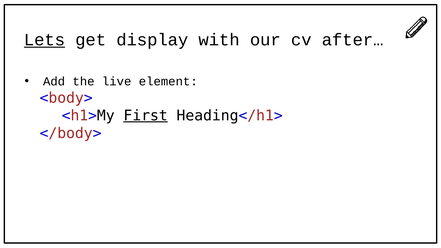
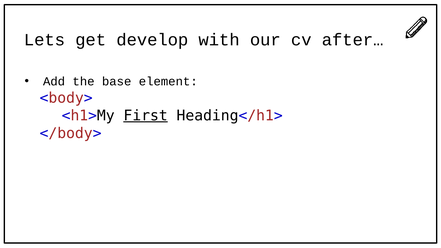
Lets underline: present -> none (44, 40)
display: display -> develop (152, 40)
live: live -> base (117, 82)
